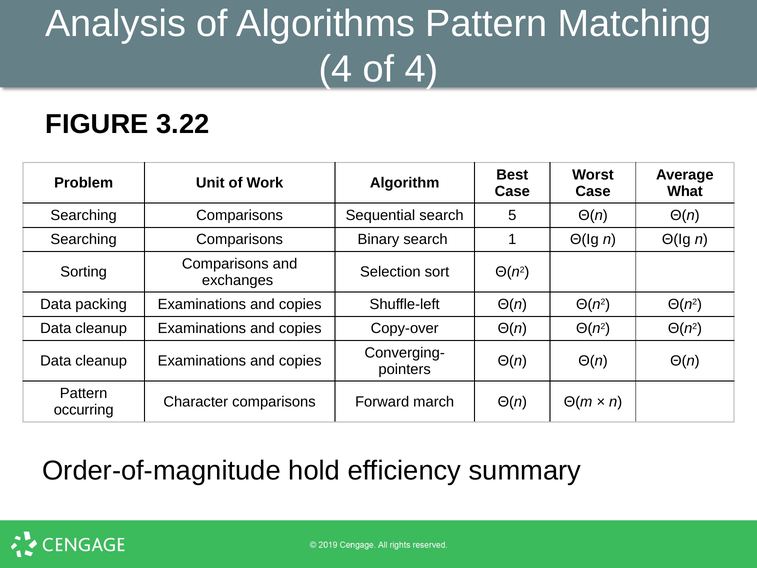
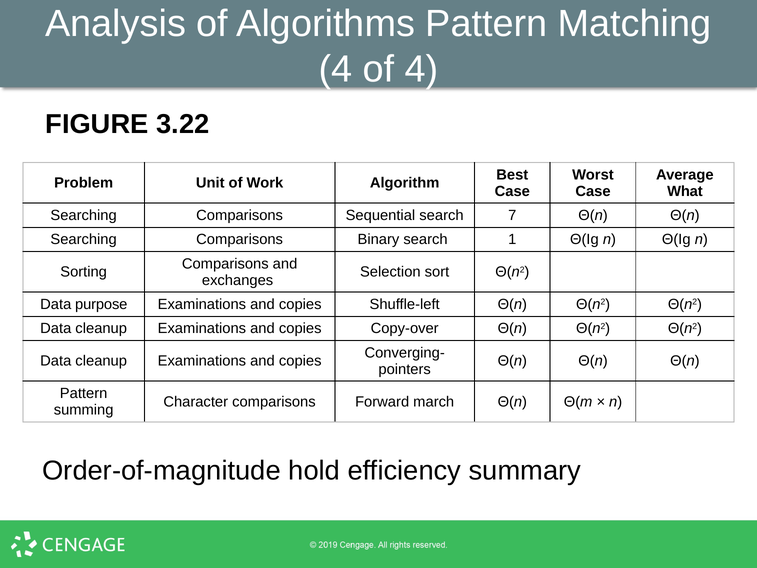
5: 5 -> 7 (512, 215)
packing: packing -> purpose (101, 304)
occurring: occurring -> summing (84, 410)
